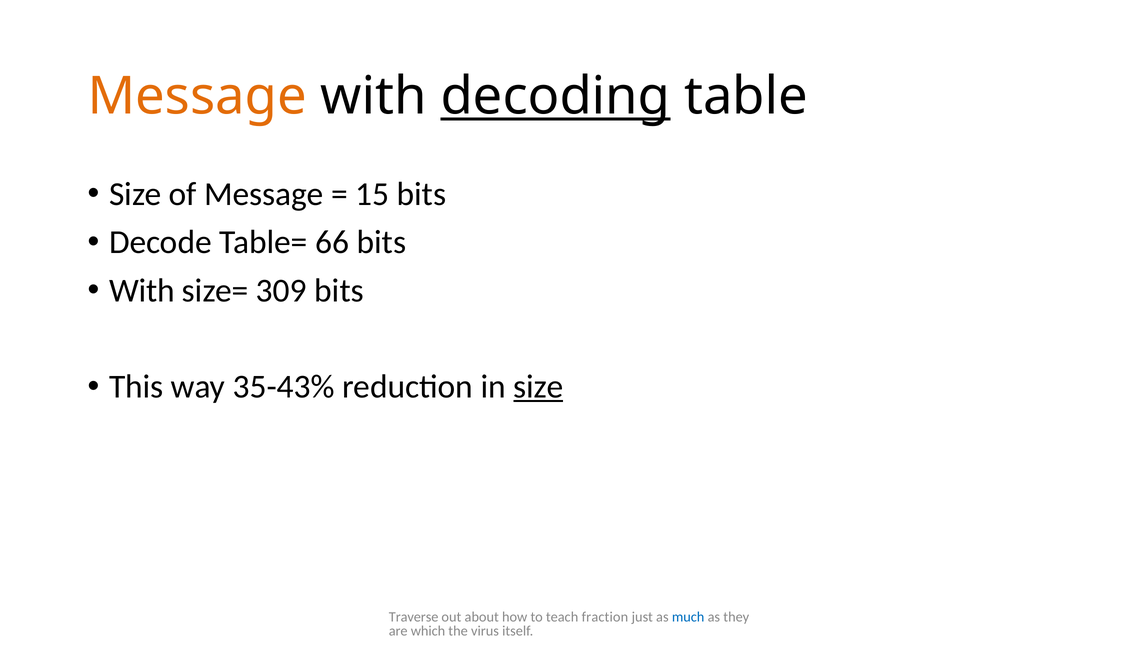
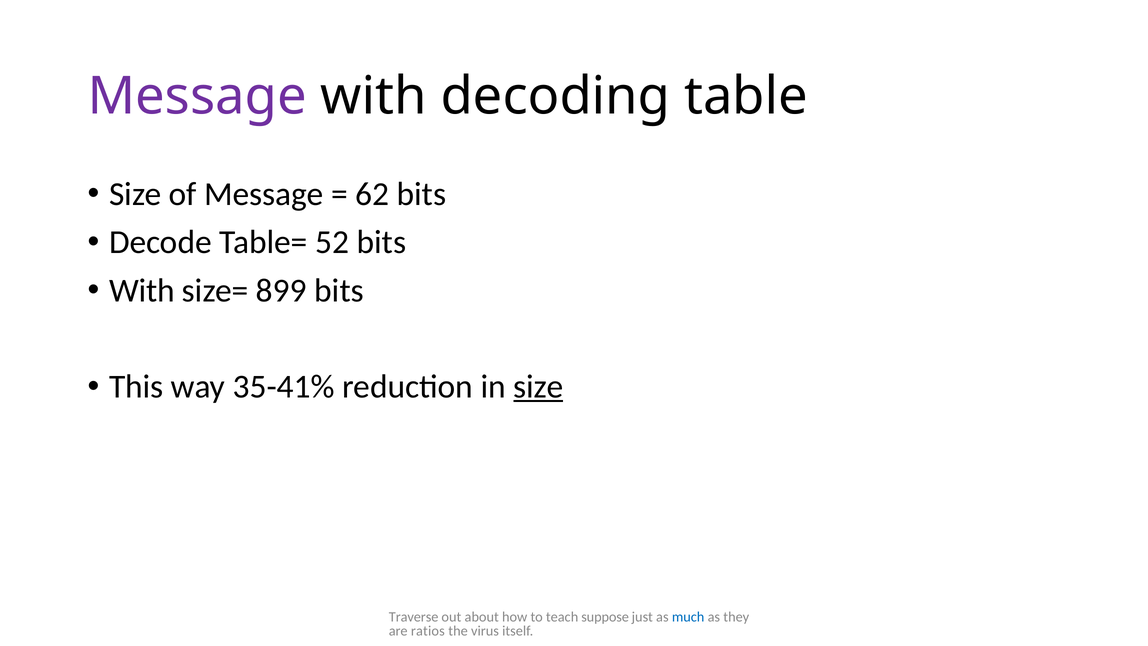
Message colour: orange -> purple (197, 96)
decoding underline: present -> none (555, 96)
15: 15 -> 62 (372, 194)
66: 66 -> 52 (332, 242)
309: 309 -> 899 (281, 290)
35-43%: 35-43% -> 35-41% (284, 387)
fraction: fraction -> suppose (605, 617)
which: which -> ratios (428, 631)
